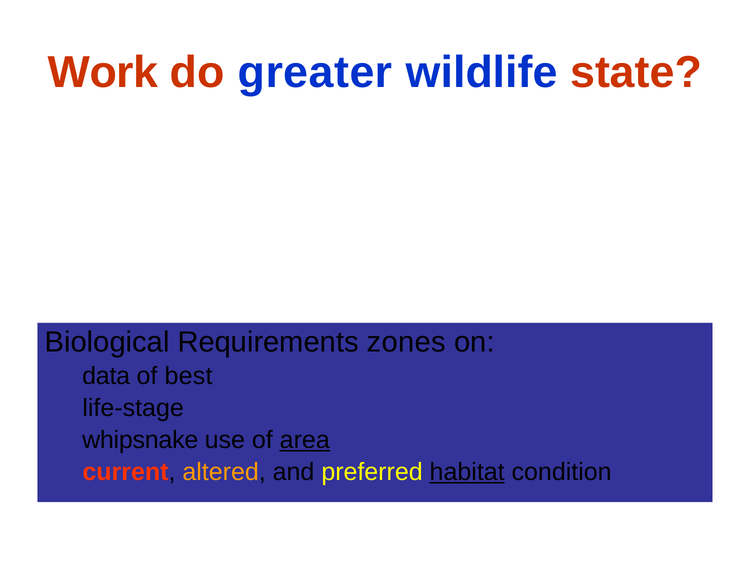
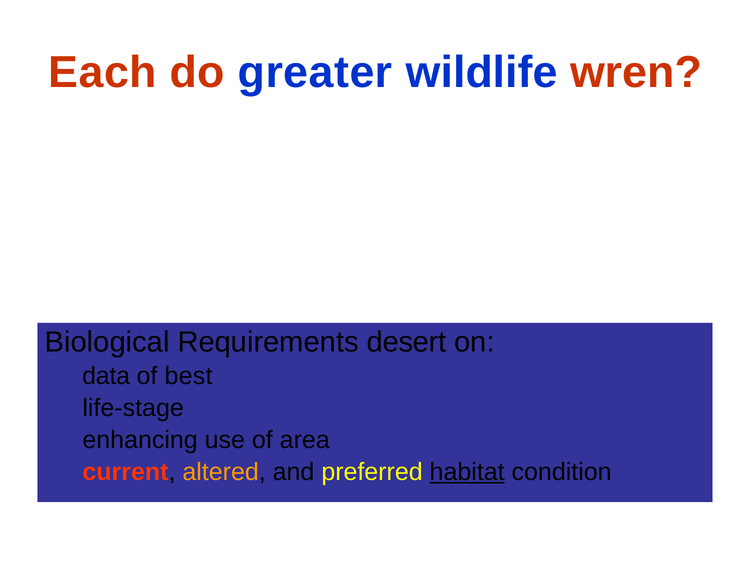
Work: Work -> Each (103, 73)
state: state -> wren (636, 73)
zones: zones -> desert (407, 342)
whipsnake: whipsnake -> enhancing (140, 441)
area underline: present -> none (305, 441)
